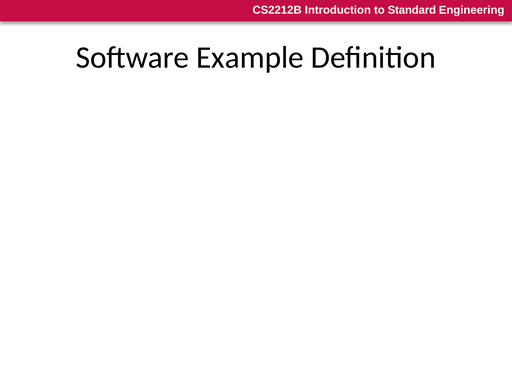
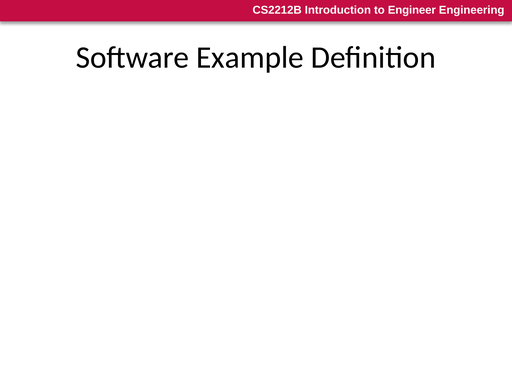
Standard: Standard -> Engineer (412, 10)
